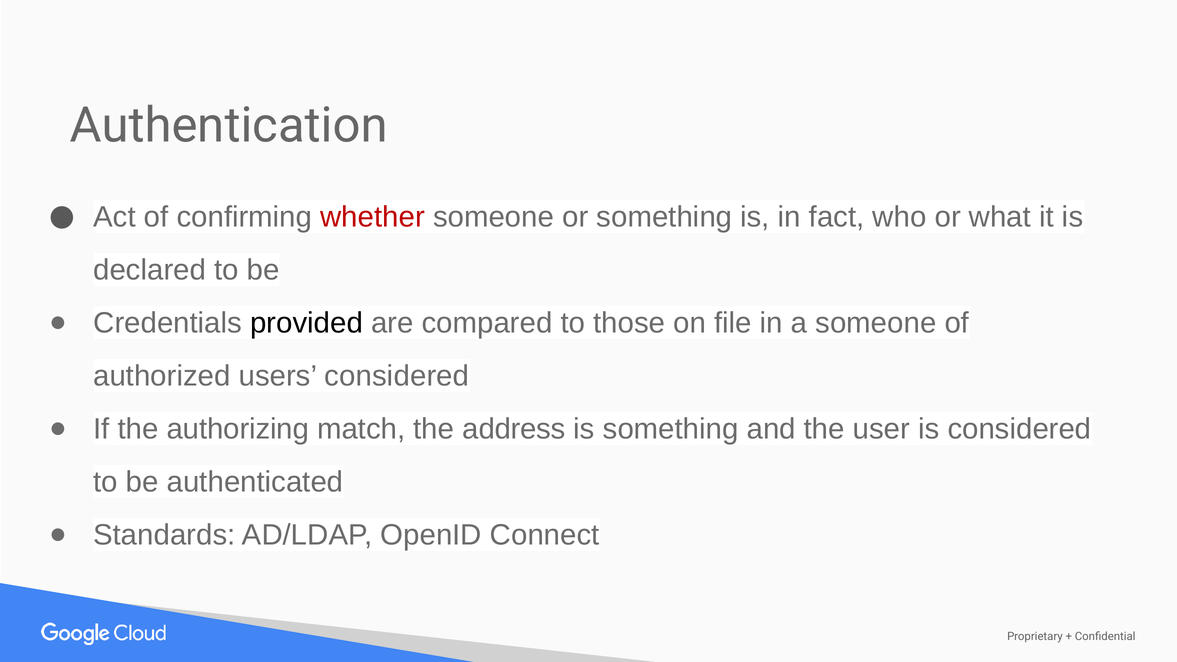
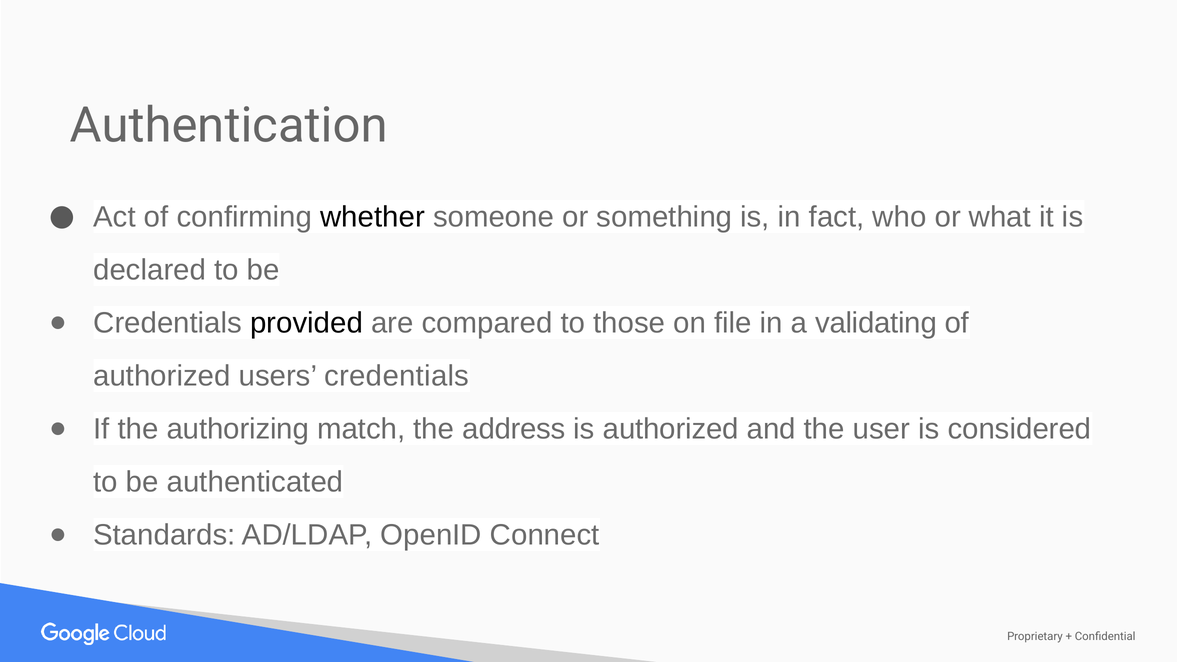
whether colour: red -> black (373, 217)
a someone: someone -> validating (876, 323)
users considered: considered -> credentials (397, 376)
is something: something -> authorized (671, 429)
